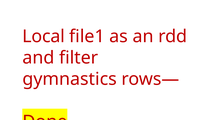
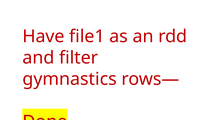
Local: Local -> Have (43, 37)
